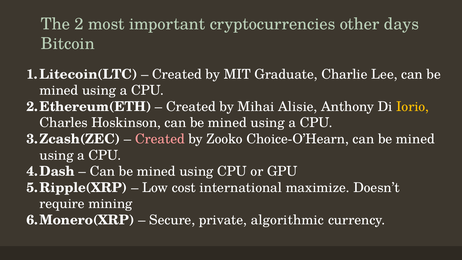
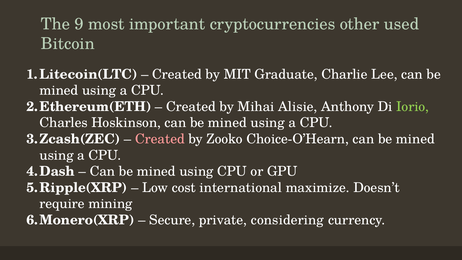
2: 2 -> 9 (79, 24)
days: days -> used (401, 24)
Iorio colour: yellow -> light green (413, 107)
algorithmic: algorithmic -> considering (287, 220)
